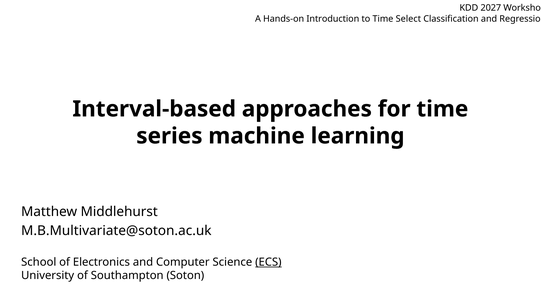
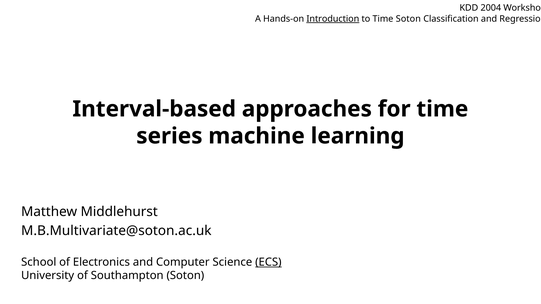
2027: 2027 -> 2004 (491, 8)
Introduction underline: none -> present (333, 19)
Time Select: Select -> Soton (408, 19)
